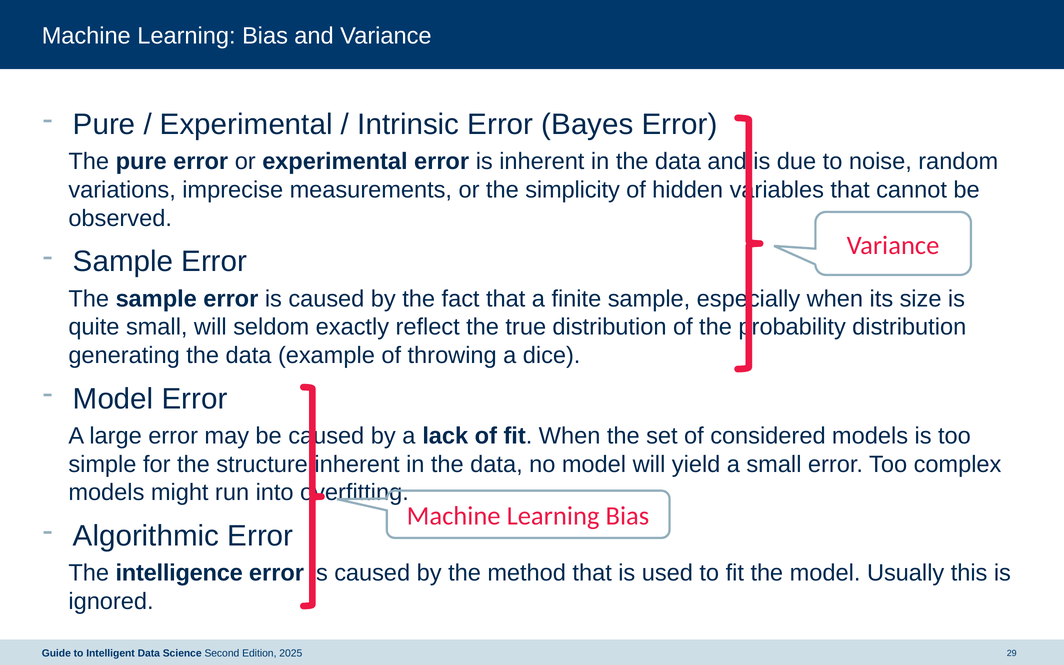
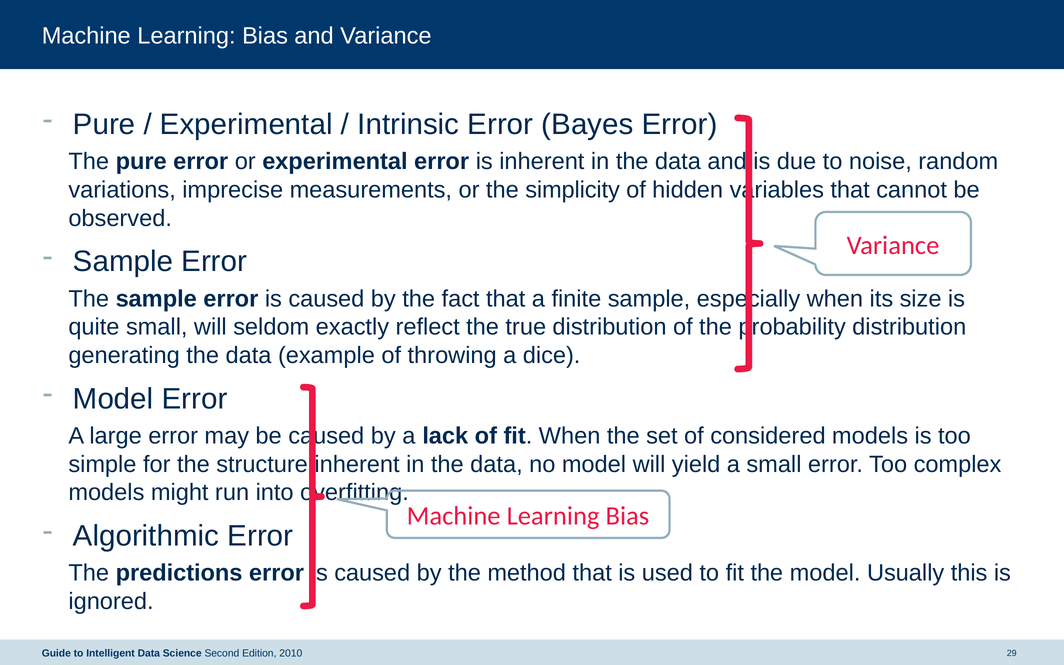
intelligence: intelligence -> predictions (179, 573)
2025: 2025 -> 2010 (291, 654)
